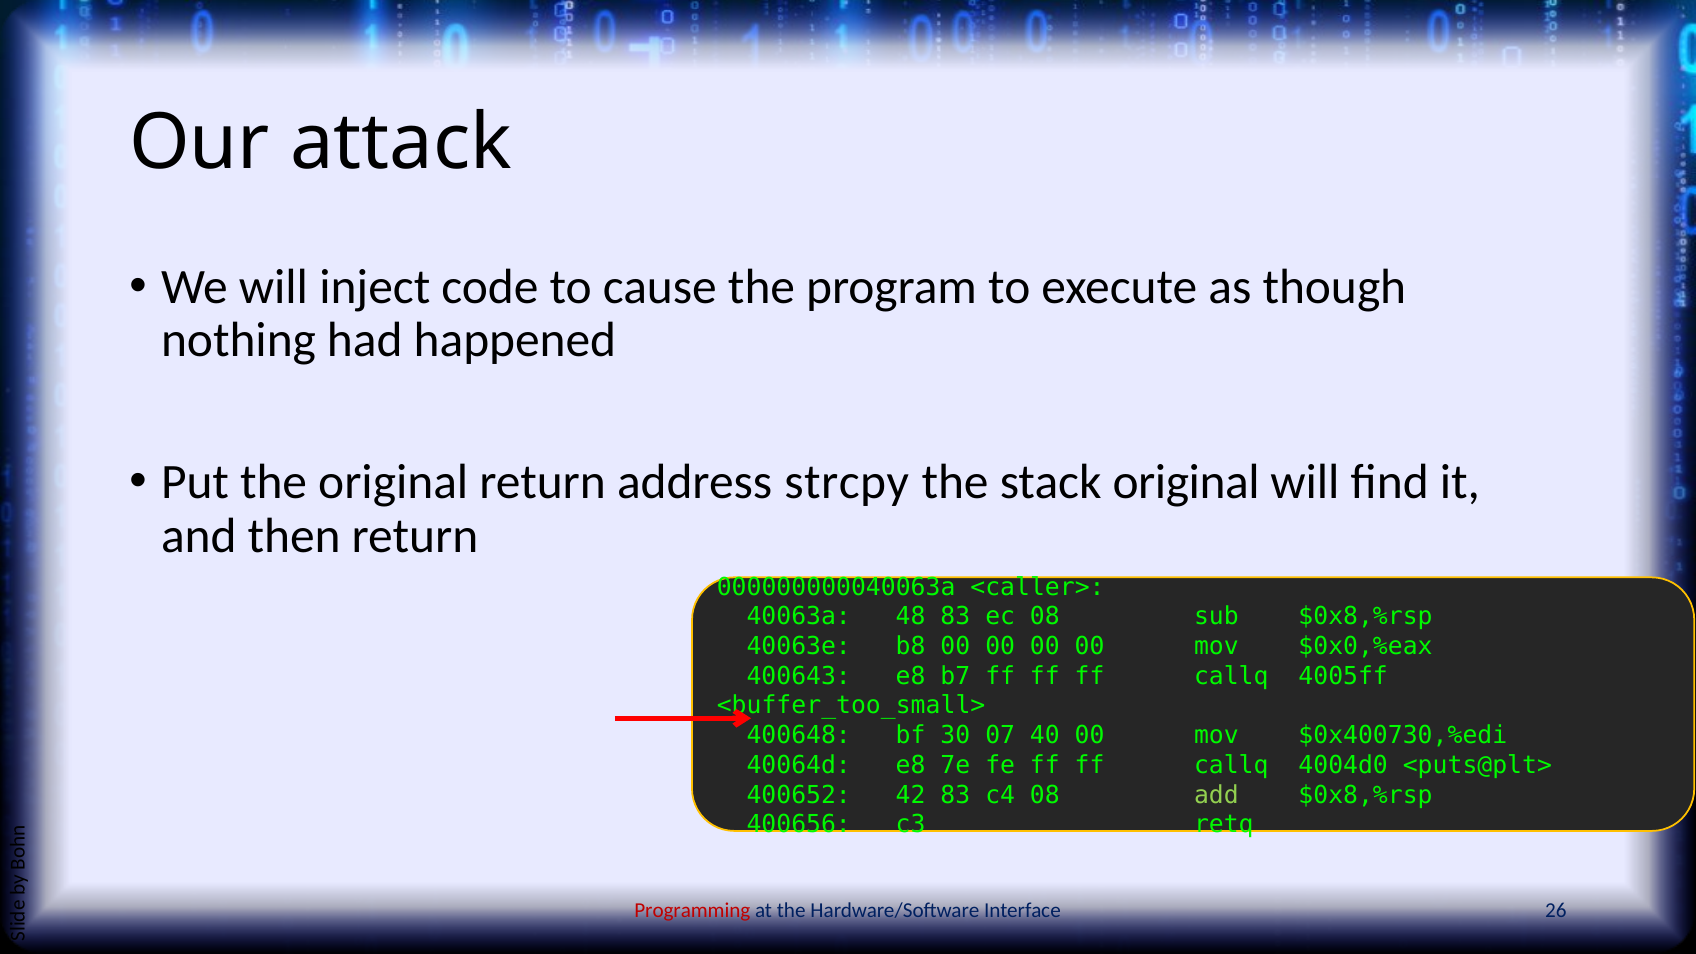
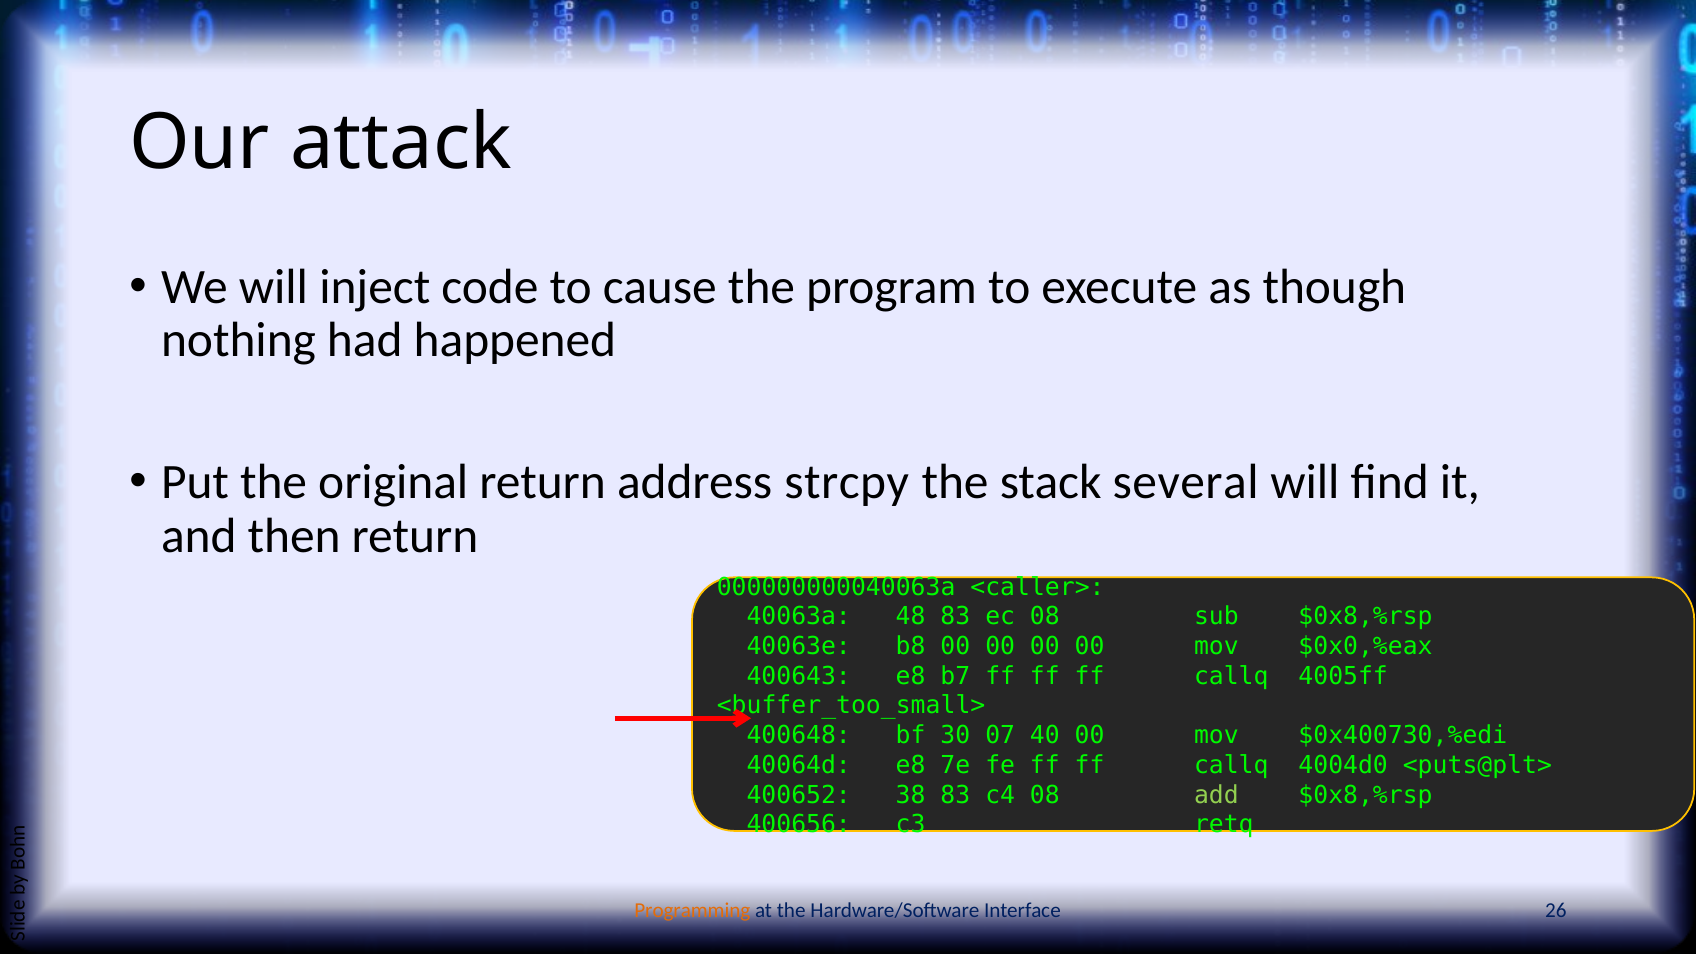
stack original: original -> several (1186, 482)
42: 42 -> 38 (911, 795)
Programming colour: red -> orange (692, 911)
